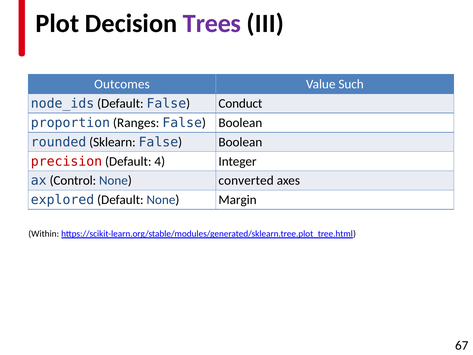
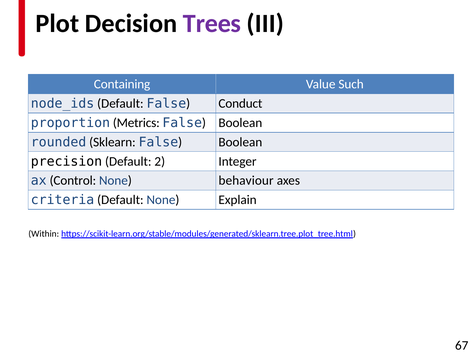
Outcomes: Outcomes -> Containing (122, 84)
Ranges: Ranges -> Metrics (136, 123)
precision colour: red -> black (66, 161)
4: 4 -> 2 (160, 161)
converted: converted -> behaviour (246, 180)
explored: explored -> criteria (63, 200)
Margin: Margin -> Explain (238, 200)
